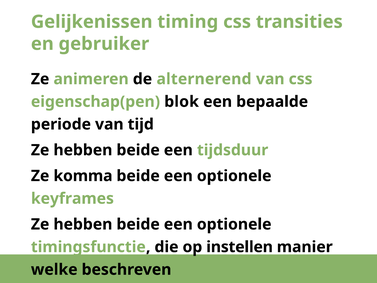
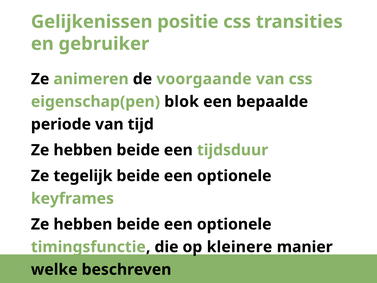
timing: timing -> positie (188, 22)
alternerend: alternerend -> voorgaande (204, 79)
komma: komma -> tegelijk (83, 176)
instellen: instellen -> kleinere (239, 247)
